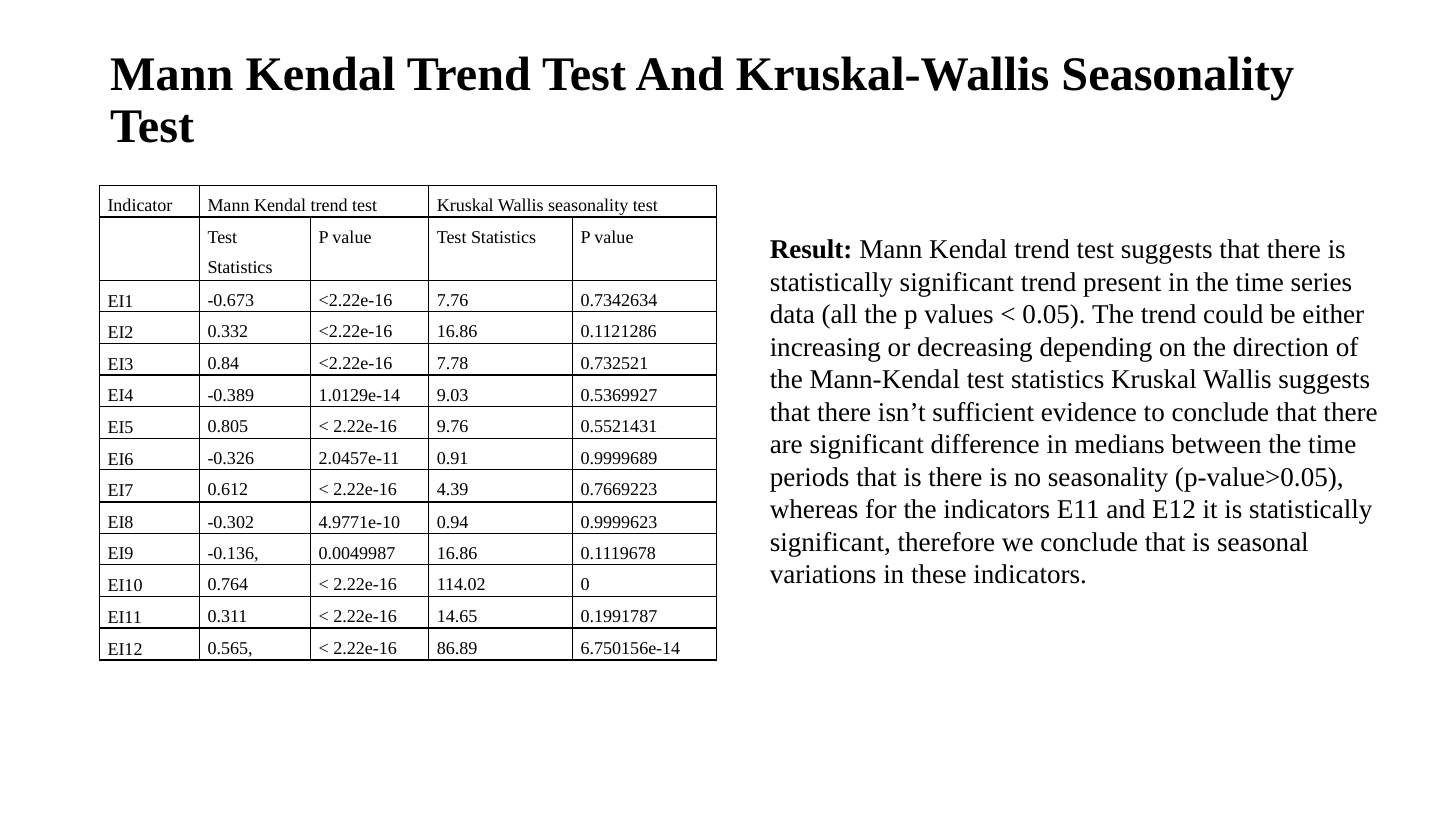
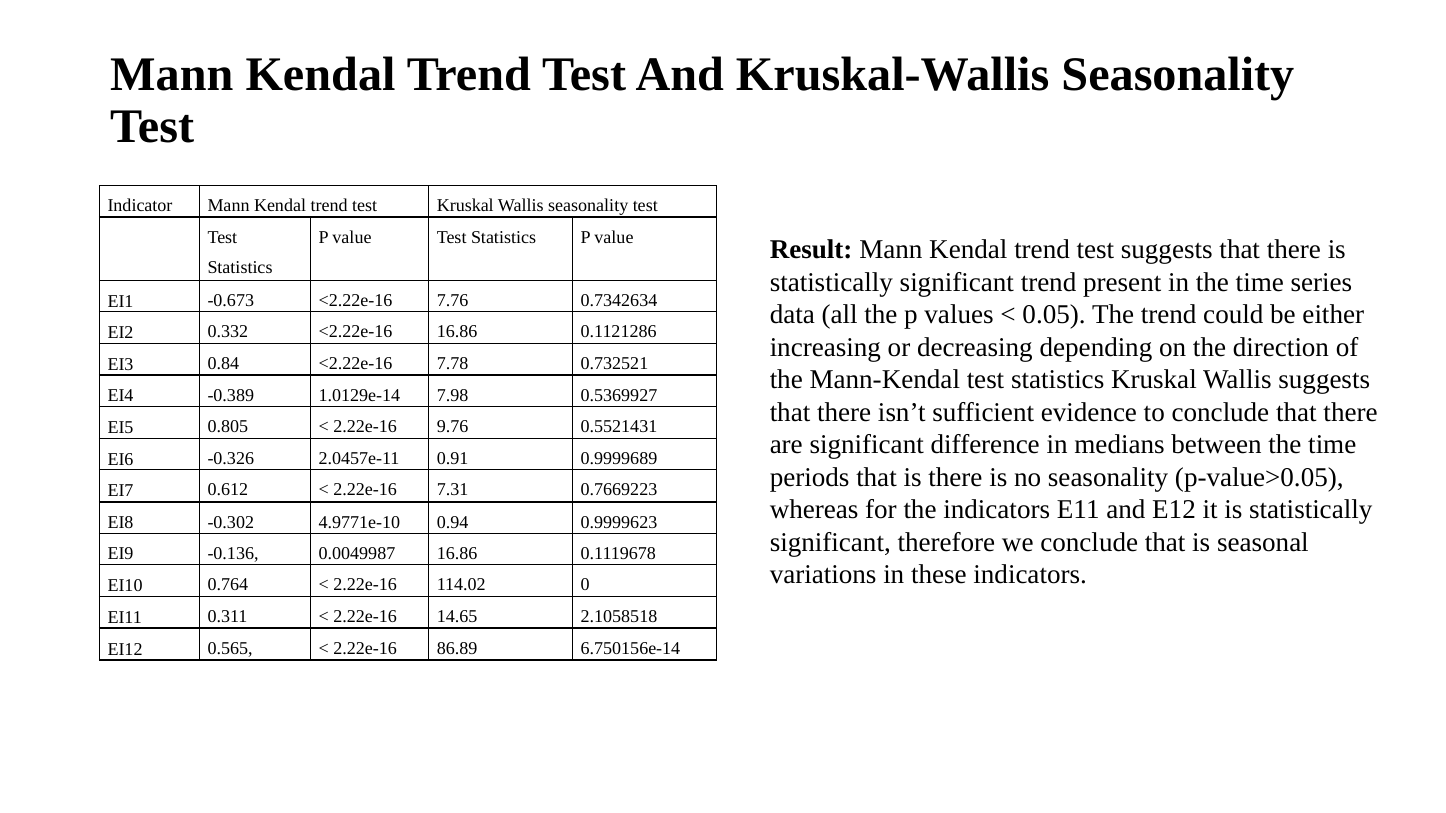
9.03: 9.03 -> 7.98 (453, 395)
4.39: 4.39 -> 7.31 (453, 490)
0.1991787: 0.1991787 -> 2.1058518 (619, 617)
